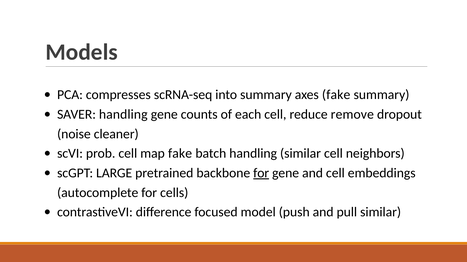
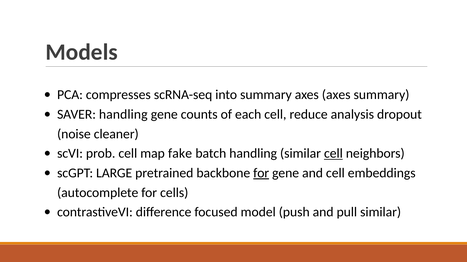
axes fake: fake -> axes (336, 95)
remove: remove -> analysis (352, 115)
cell underline: none -> present (333, 154)
